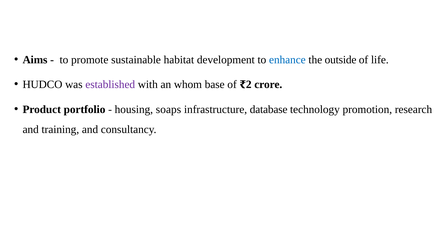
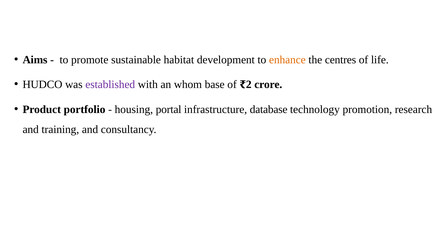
enhance colour: blue -> orange (287, 60)
outside: outside -> centres (341, 60)
soaps: soaps -> portal (169, 109)
